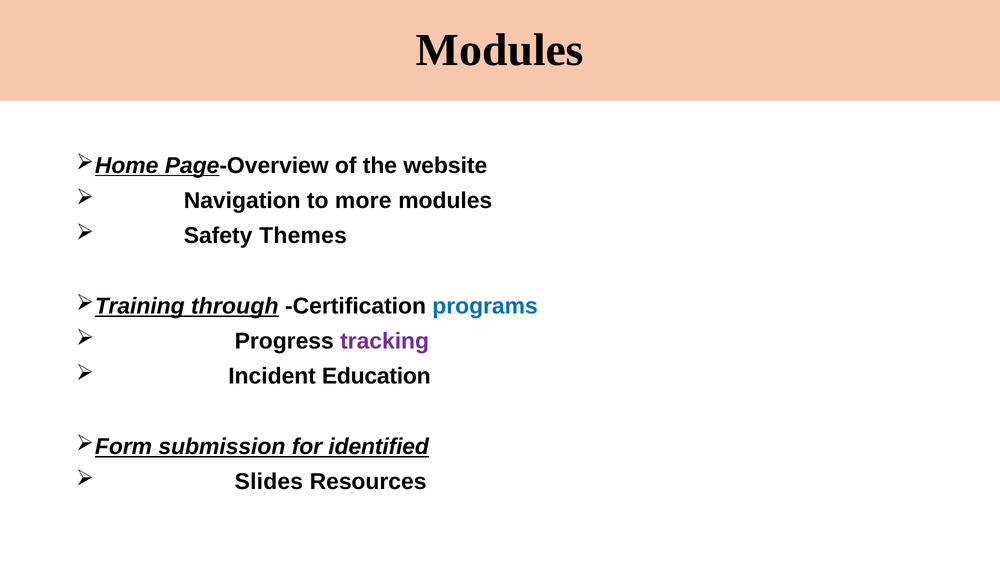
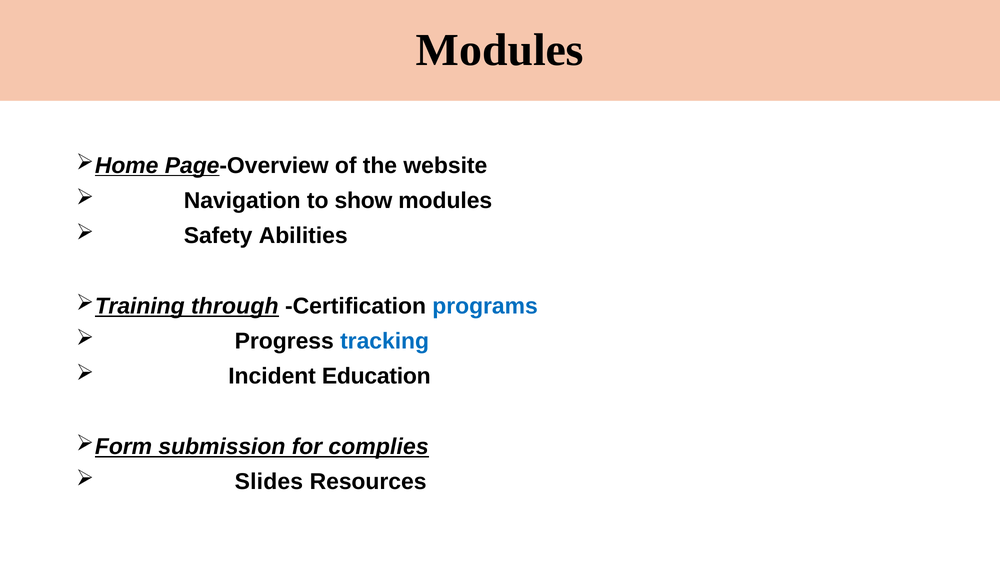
more: more -> show (363, 201)
Themes: Themes -> Abilities (303, 236)
tracking colour: purple -> blue (385, 342)
identified: identified -> complies (379, 447)
